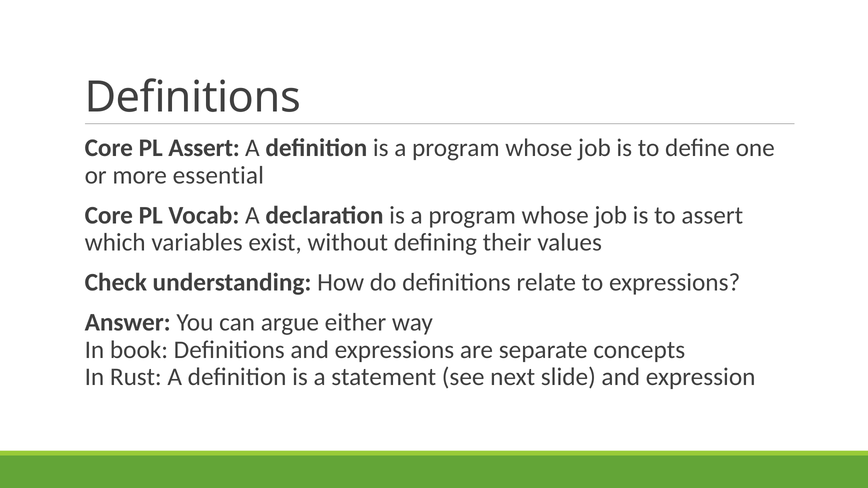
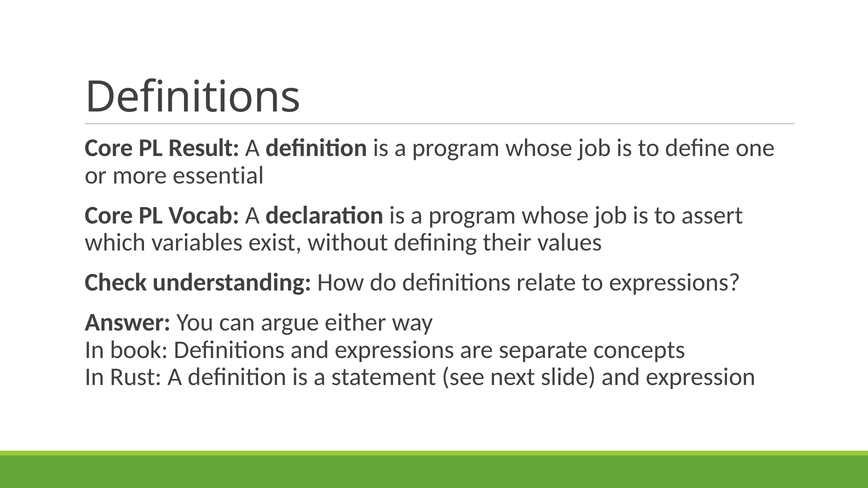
PL Assert: Assert -> Result (204, 148)
